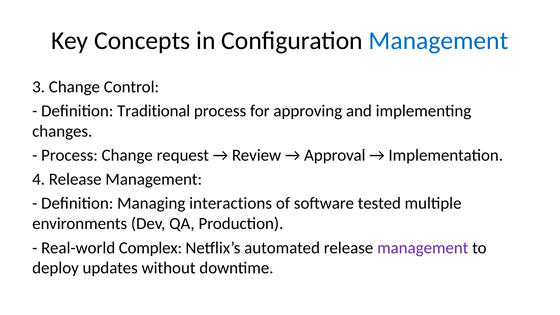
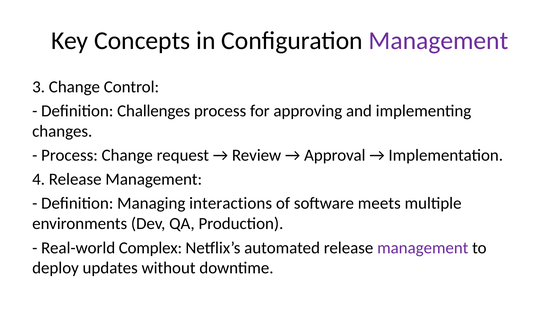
Management colour: blue -> purple (438, 41)
Traditional: Traditional -> Challenges (154, 111)
tested: tested -> meets (379, 203)
